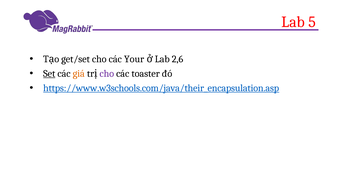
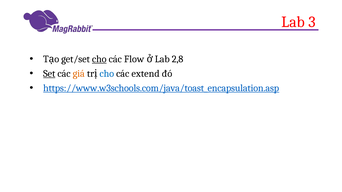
5: 5 -> 3 (312, 22)
cho underline: none -> present (99, 59)
Your: Your -> Flow (134, 59)
2,6: 2,6 -> 2,8 (178, 59)
cho colour: purple -> blue (107, 74)
toaster: toaster -> extend (146, 74)
https://www.w3schools.com/java/their_encapsulation.asp: https://www.w3schools.com/java/their_encapsulation.asp -> https://www.w3schools.com/java/toast_encapsulation.asp (161, 88)
